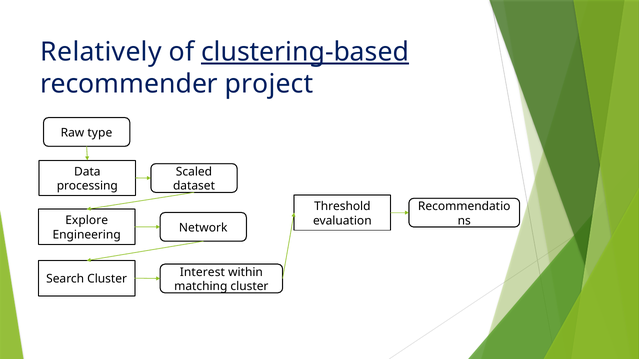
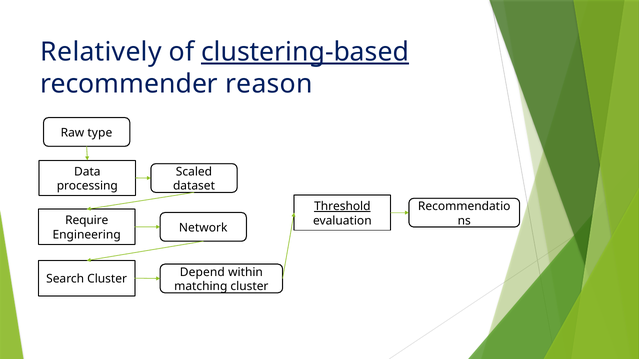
project: project -> reason (269, 84)
Threshold underline: none -> present (342, 207)
Explore: Explore -> Require (87, 221)
Interest: Interest -> Depend (202, 272)
